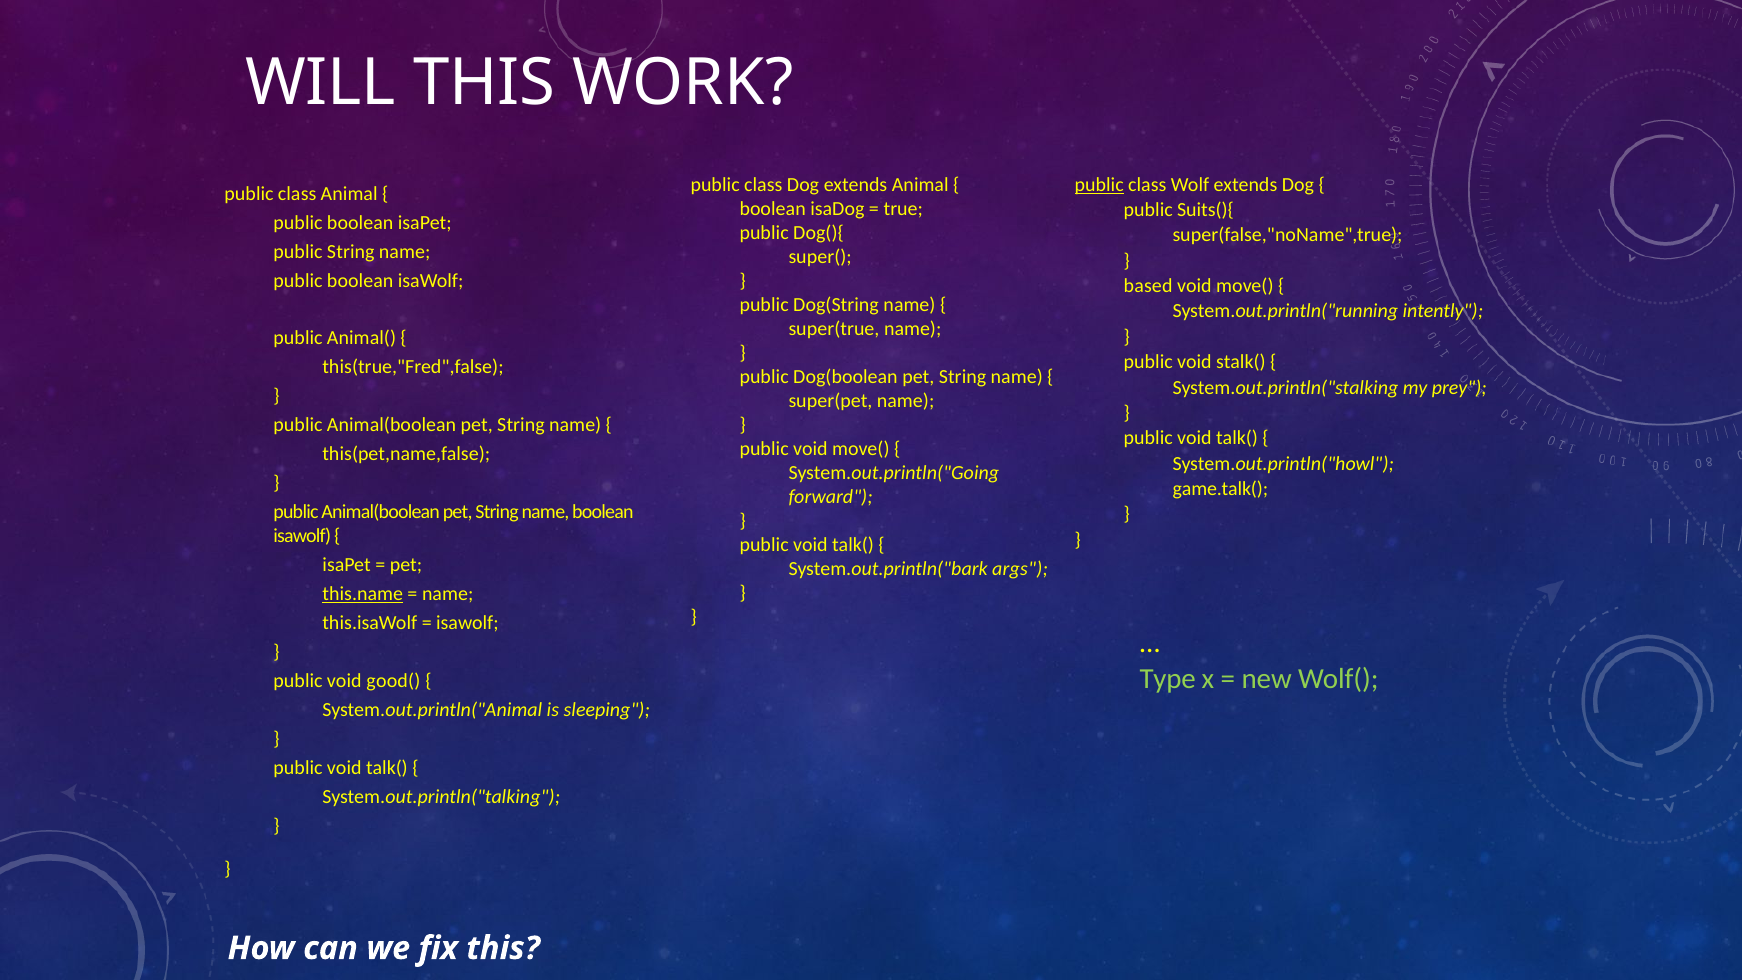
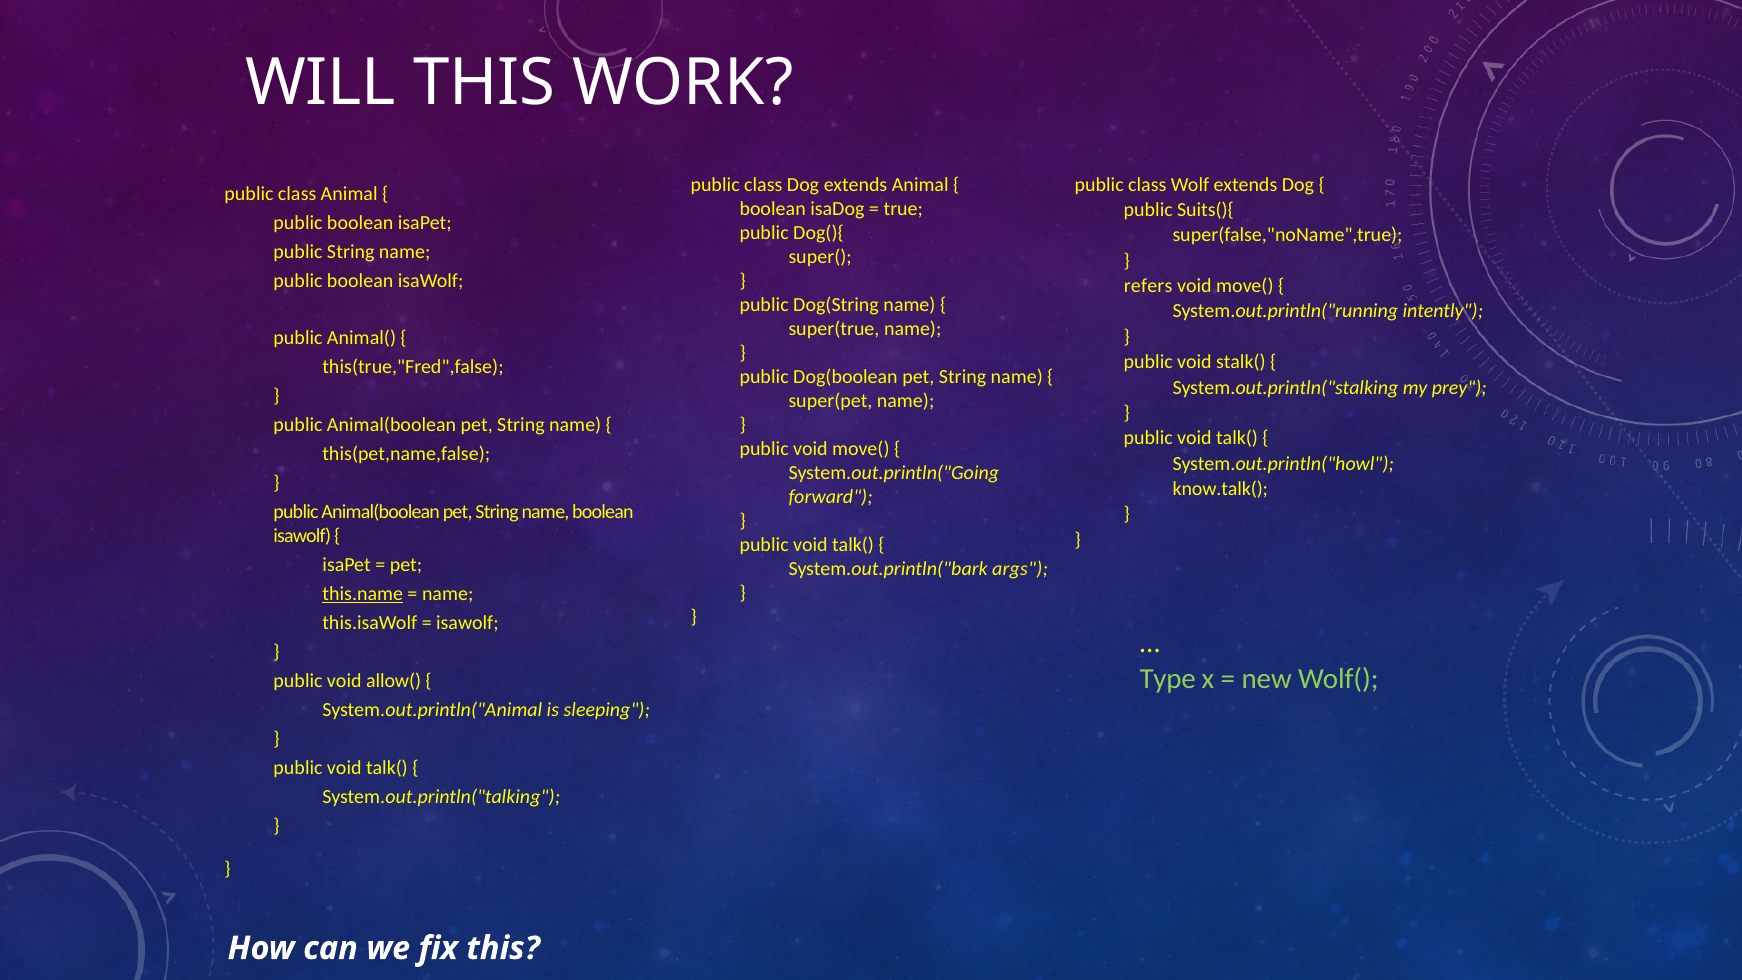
public underline: present -> none (1099, 185)
based: based -> refers (1148, 286)
game.talk(: game.talk( -> know.talk( (1220, 489)
good(: good( -> allow( (394, 681)
